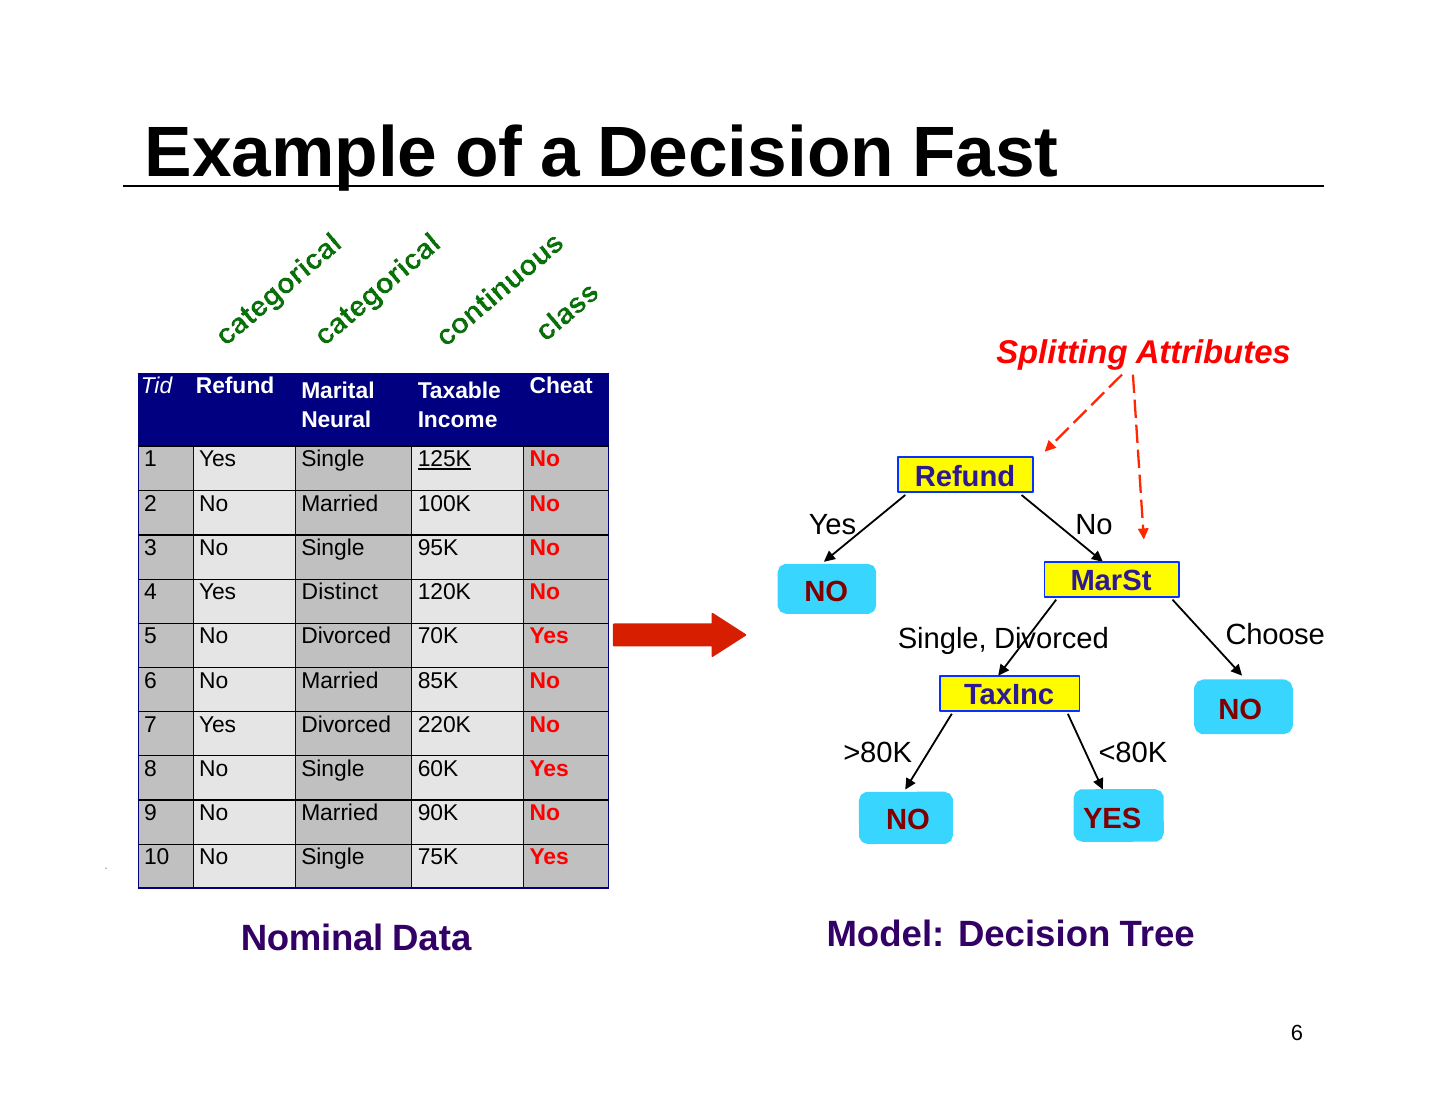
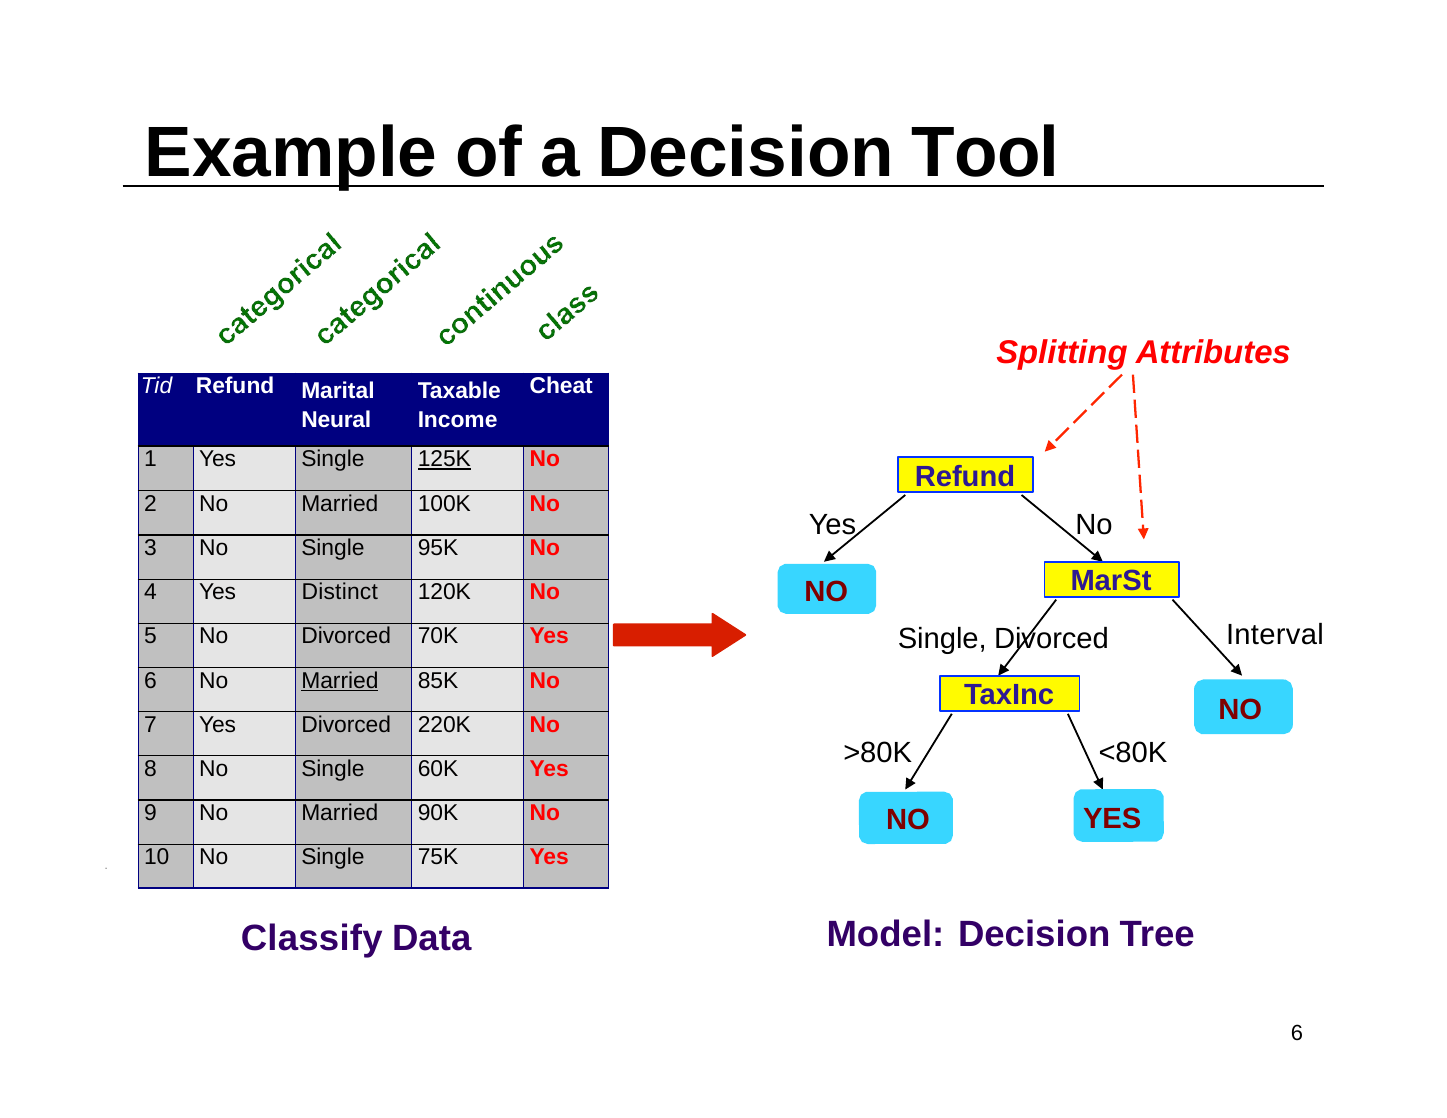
Fast: Fast -> Tool (986, 153)
Choose: Choose -> Interval (1275, 635)
Married underline: none -> present (340, 681)
Nominal: Nominal -> Classify (312, 939)
